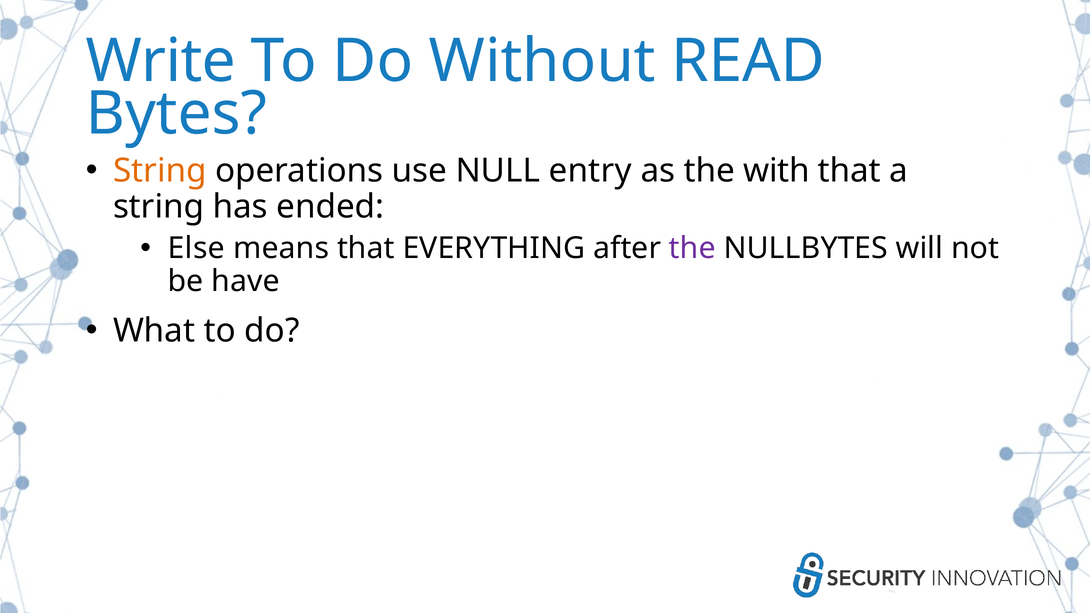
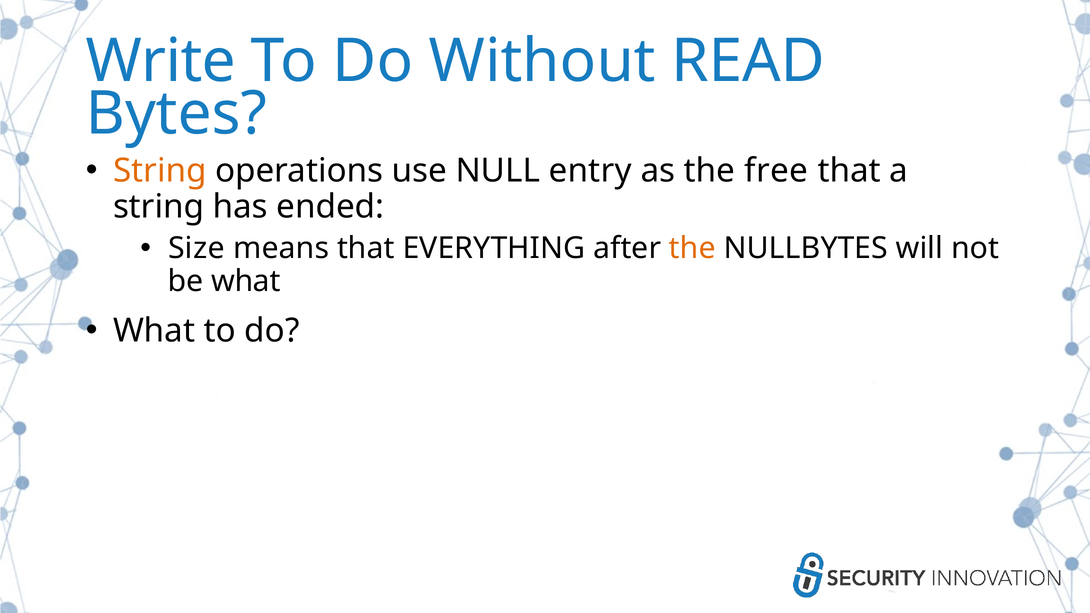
with: with -> free (776, 171)
Else: Else -> Size (196, 249)
the colour: purple -> orange (692, 249)
be have: have -> what (246, 281)
